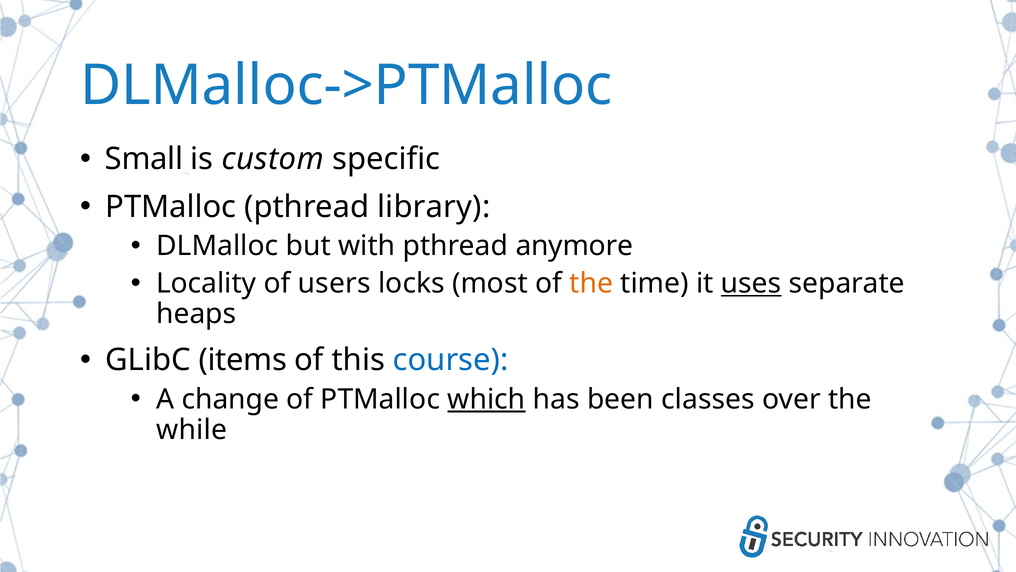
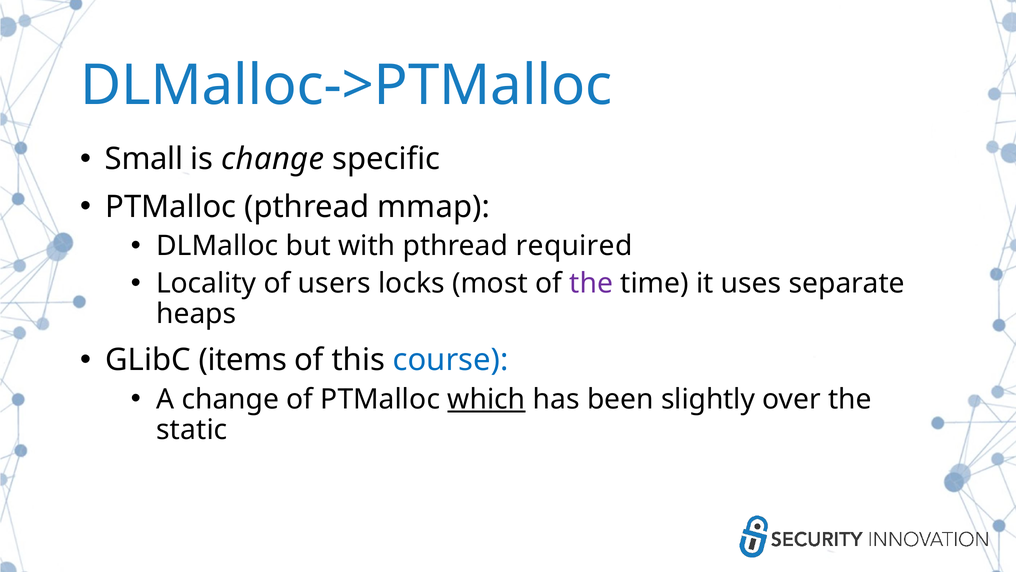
is custom: custom -> change (273, 159)
library: library -> mmap (434, 207)
anymore: anymore -> required (574, 246)
the colour: orange -> purple (591, 283)
uses underline: present -> none (751, 283)
classes: classes -> slightly (708, 399)
while: while -> static (192, 429)
